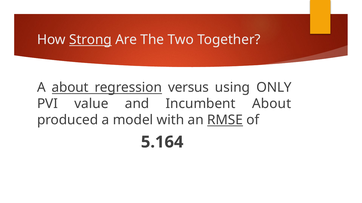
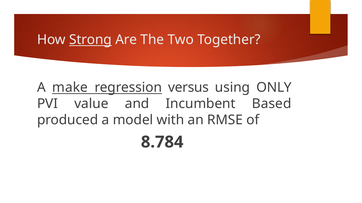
A about: about -> make (70, 88)
Incumbent About: About -> Based (272, 104)
RMSE underline: present -> none (225, 120)
5.164: 5.164 -> 8.784 (162, 142)
